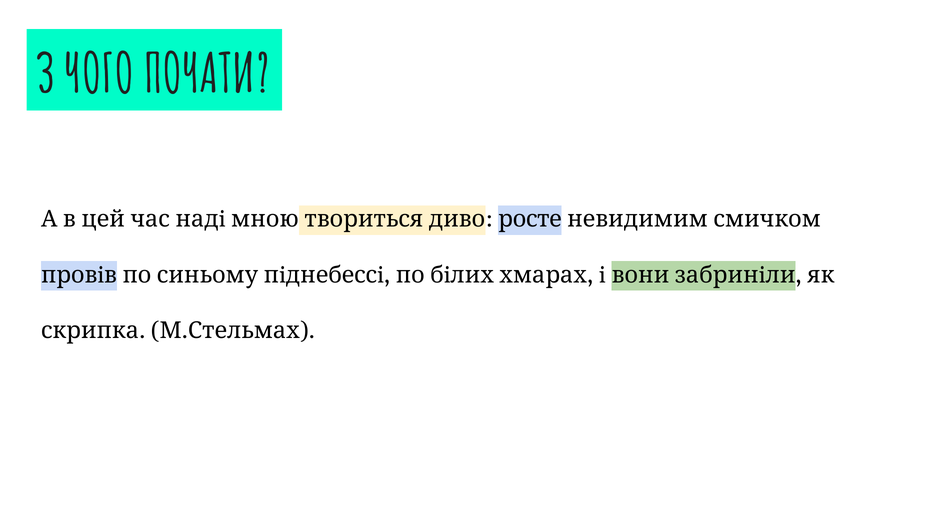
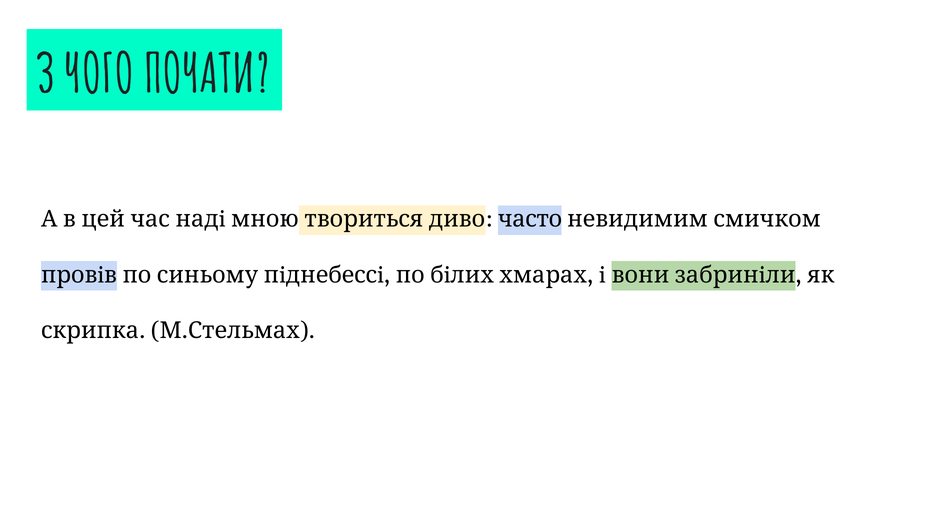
росте: росте -> часто (530, 219)
